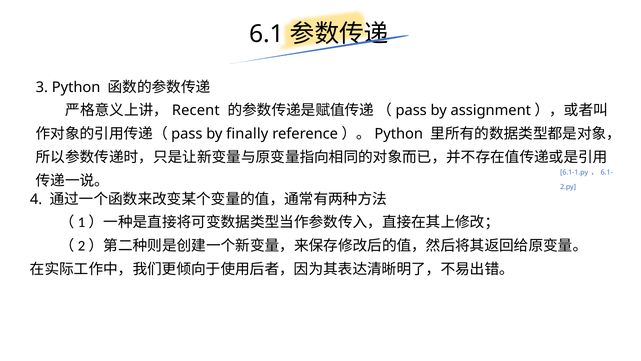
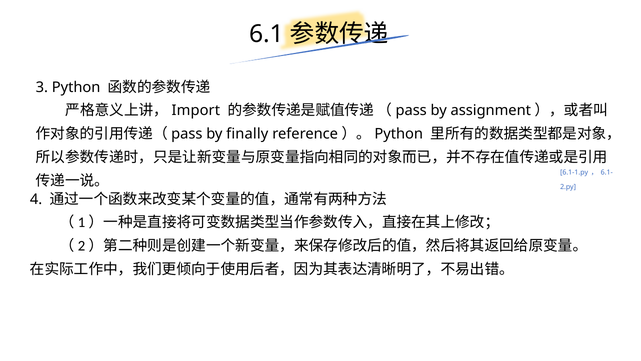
Recent: Recent -> Import (196, 110)
